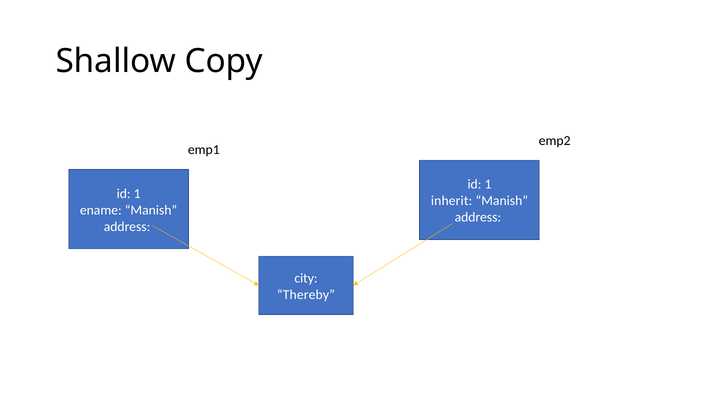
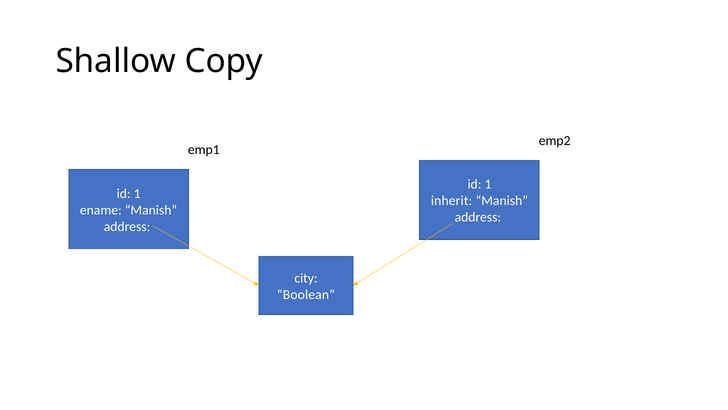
Thereby: Thereby -> Boolean (306, 294)
